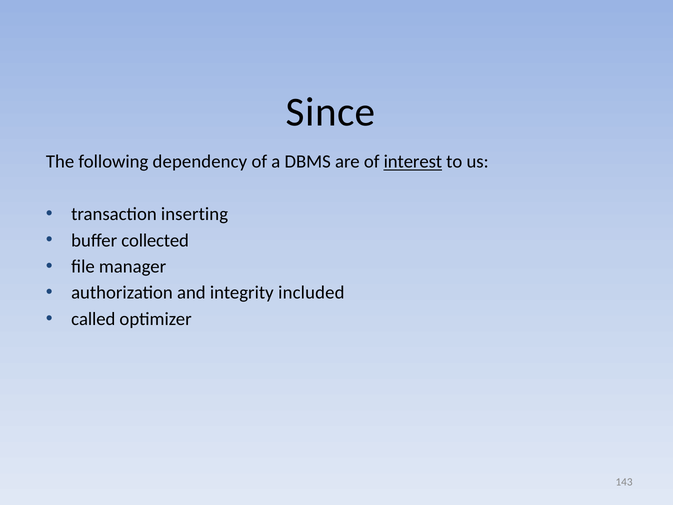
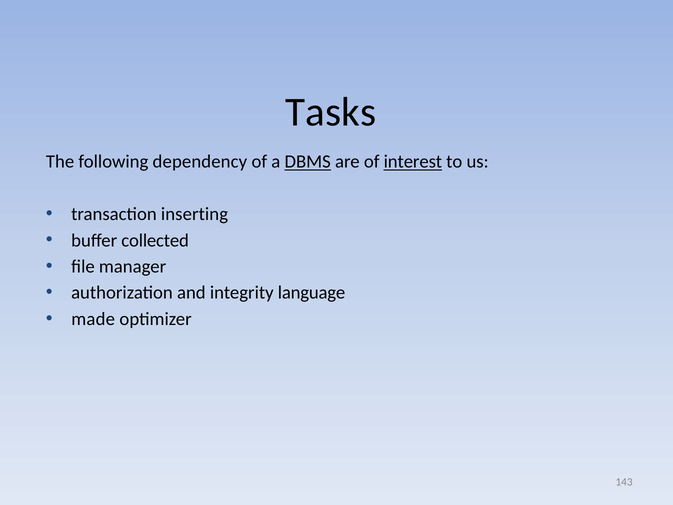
Since: Since -> Tasks (331, 112)
DBMS underline: none -> present (308, 162)
included: included -> language (312, 293)
called: called -> made (93, 319)
